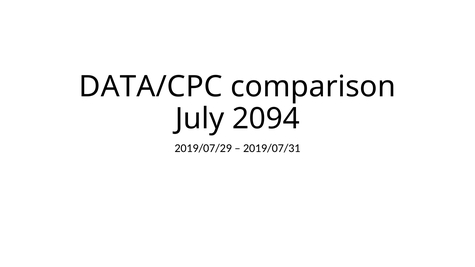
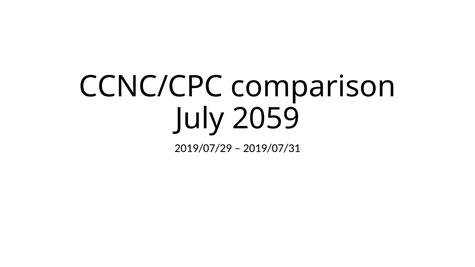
DATA/CPC: DATA/CPC -> CCNC/CPC (151, 87)
2094: 2094 -> 2059 (266, 119)
